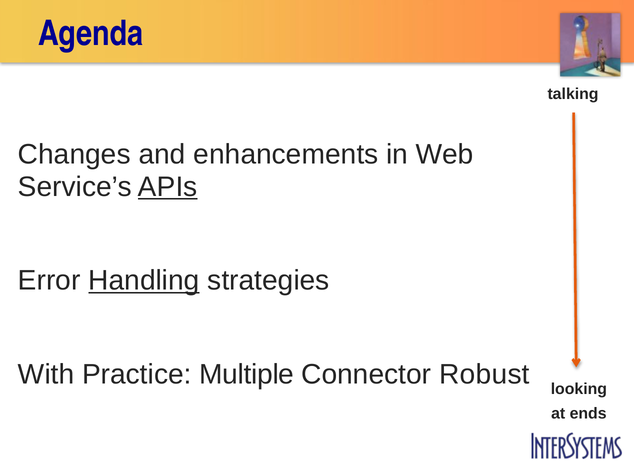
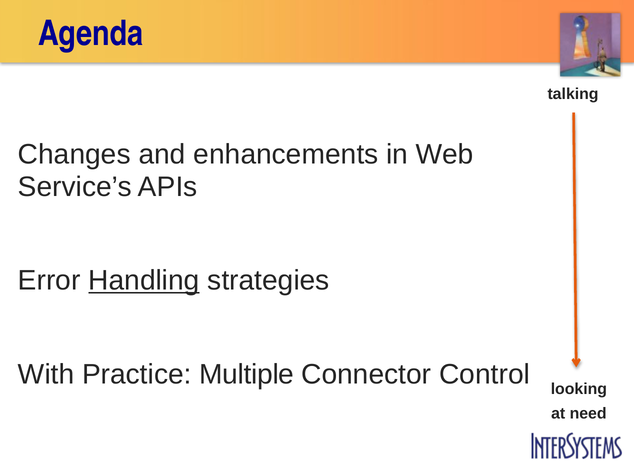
APIs underline: present -> none (168, 187)
Robust: Robust -> Control (485, 374)
ends: ends -> need (588, 413)
